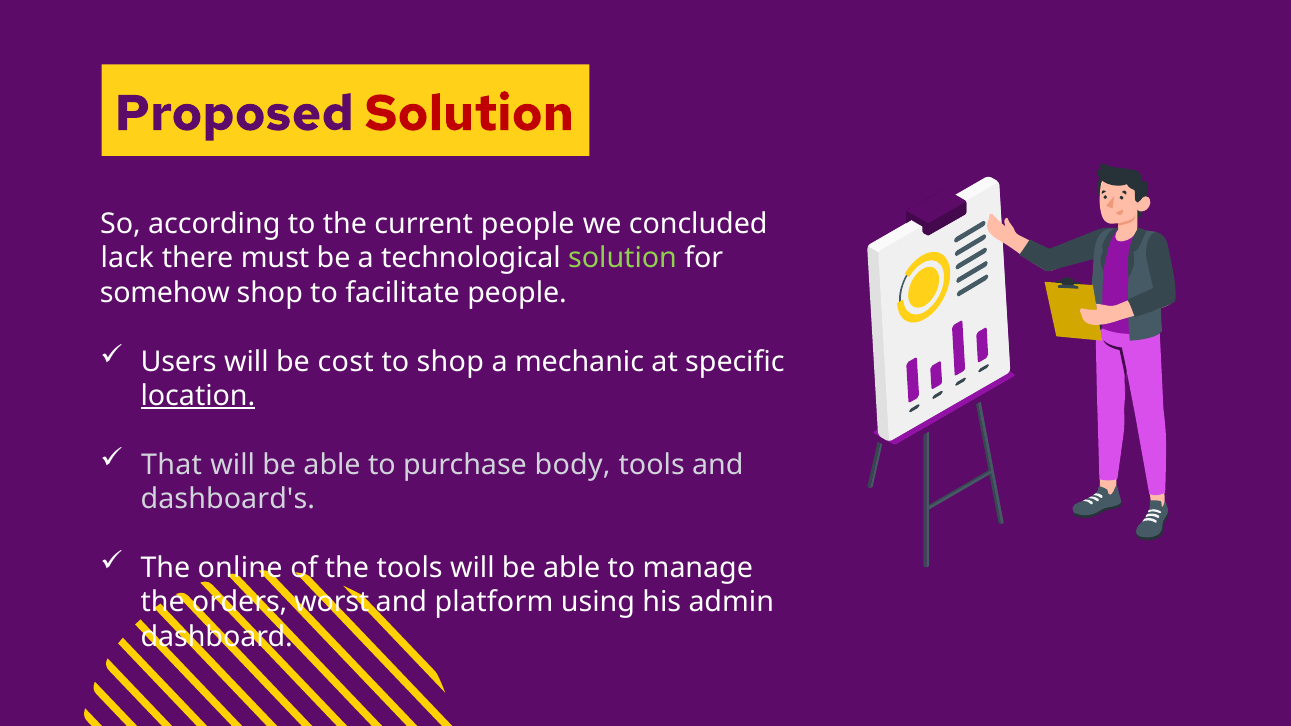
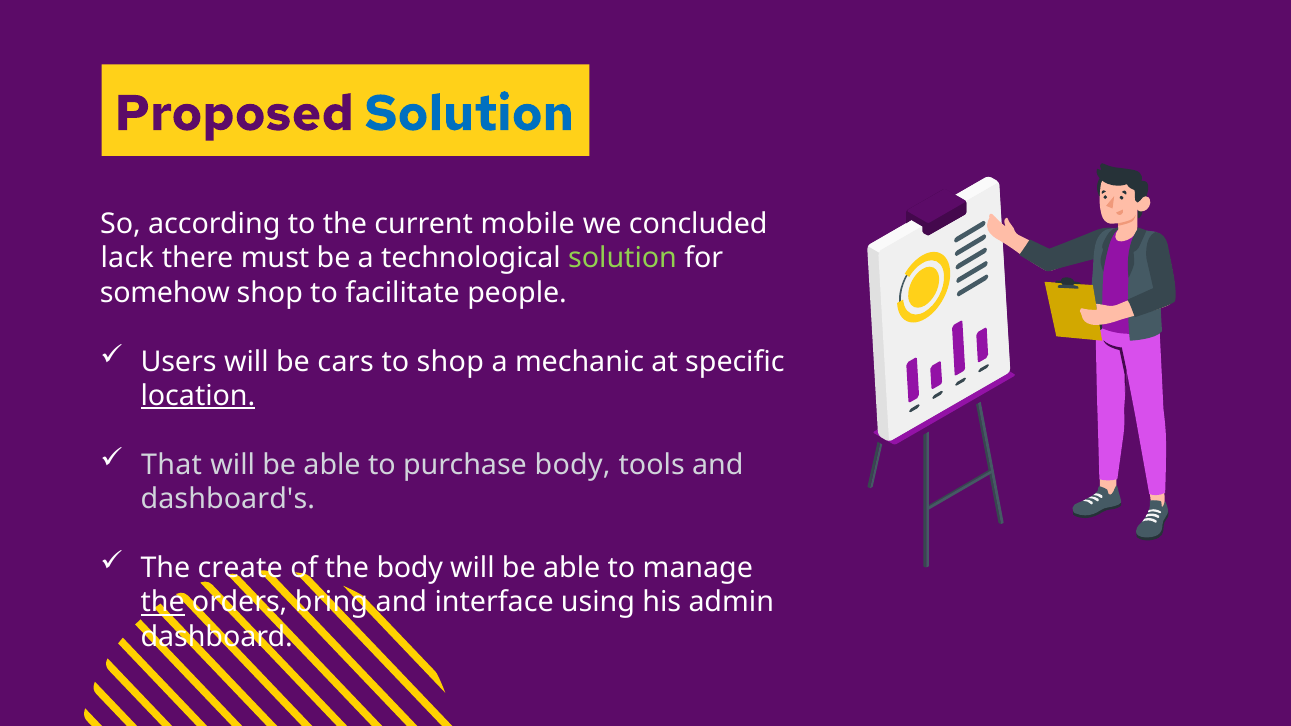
Solution colour: red -> blue (469, 114)
current people: people -> mobile (528, 224)
cost: cost -> cars (346, 362)
online: online -> create (240, 568)
the tools: tools -> body (410, 568)
the underline: none -> present (163, 603)
worst: worst -> bring (332, 603)
platform: platform -> interface (494, 603)
